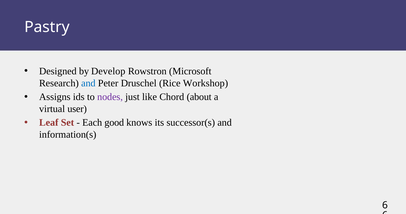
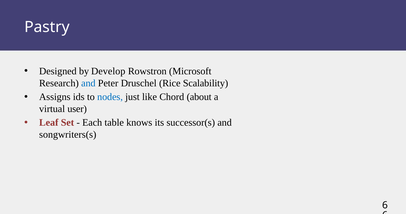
Workshop: Workshop -> Scalability (206, 83)
nodes colour: purple -> blue (110, 97)
good: good -> table (114, 123)
information(s: information(s -> songwriters(s (68, 135)
